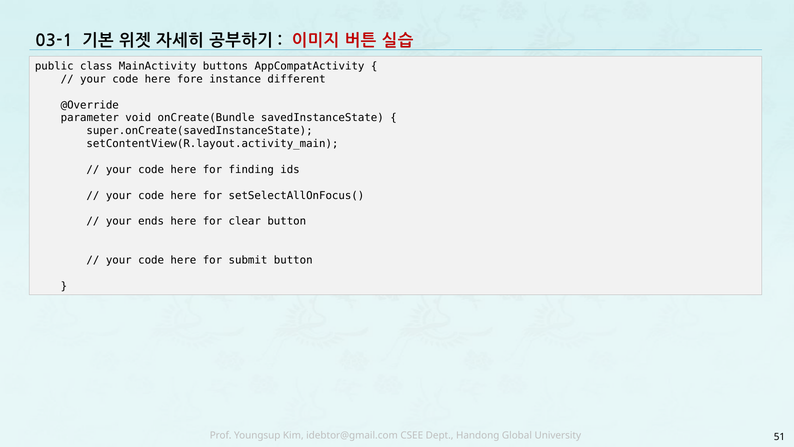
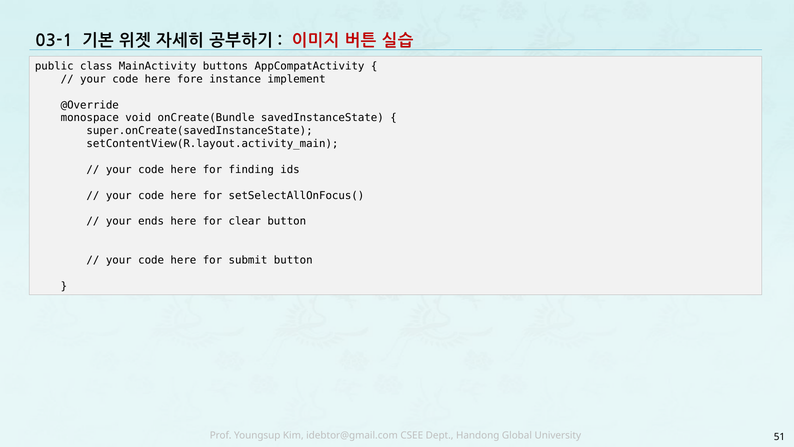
different: different -> implement (297, 79)
parameter: parameter -> monospace (90, 118)
